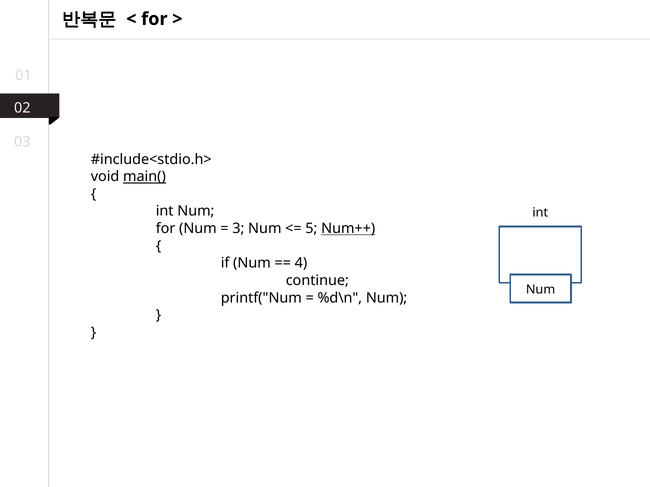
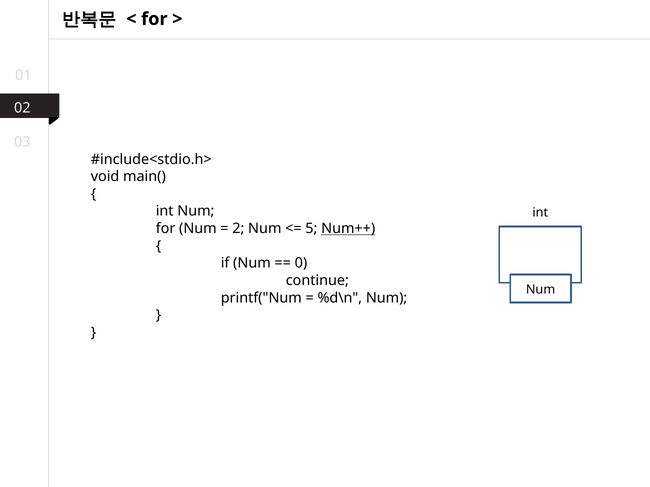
main( underline: present -> none (144, 177)
3: 3 -> 2 (238, 229)
4: 4 -> 0 (301, 263)
